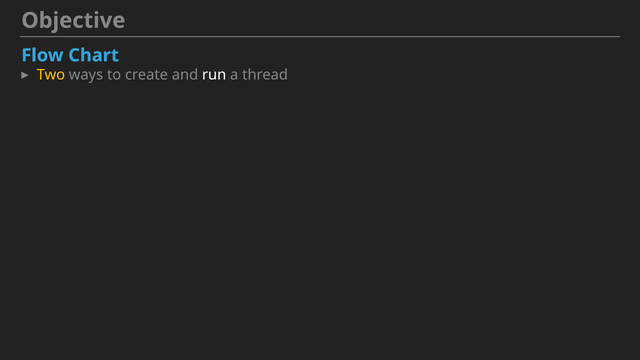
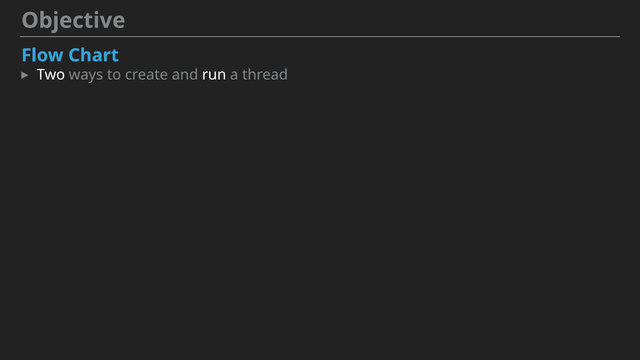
Two colour: yellow -> white (51, 75)
